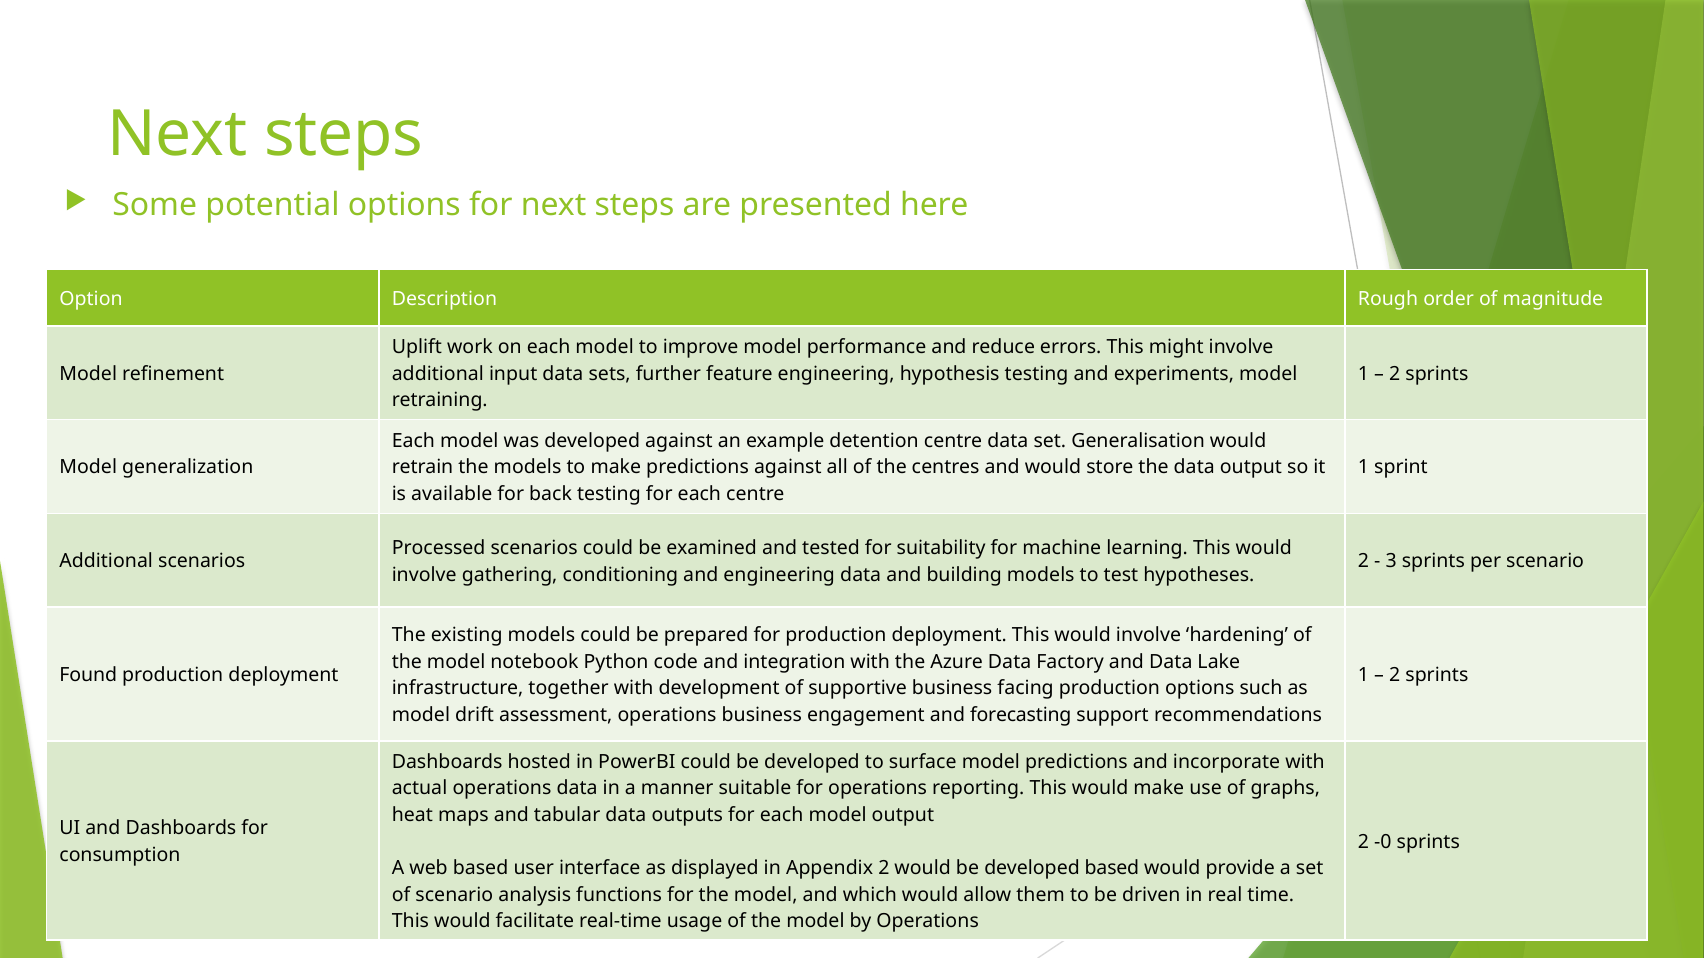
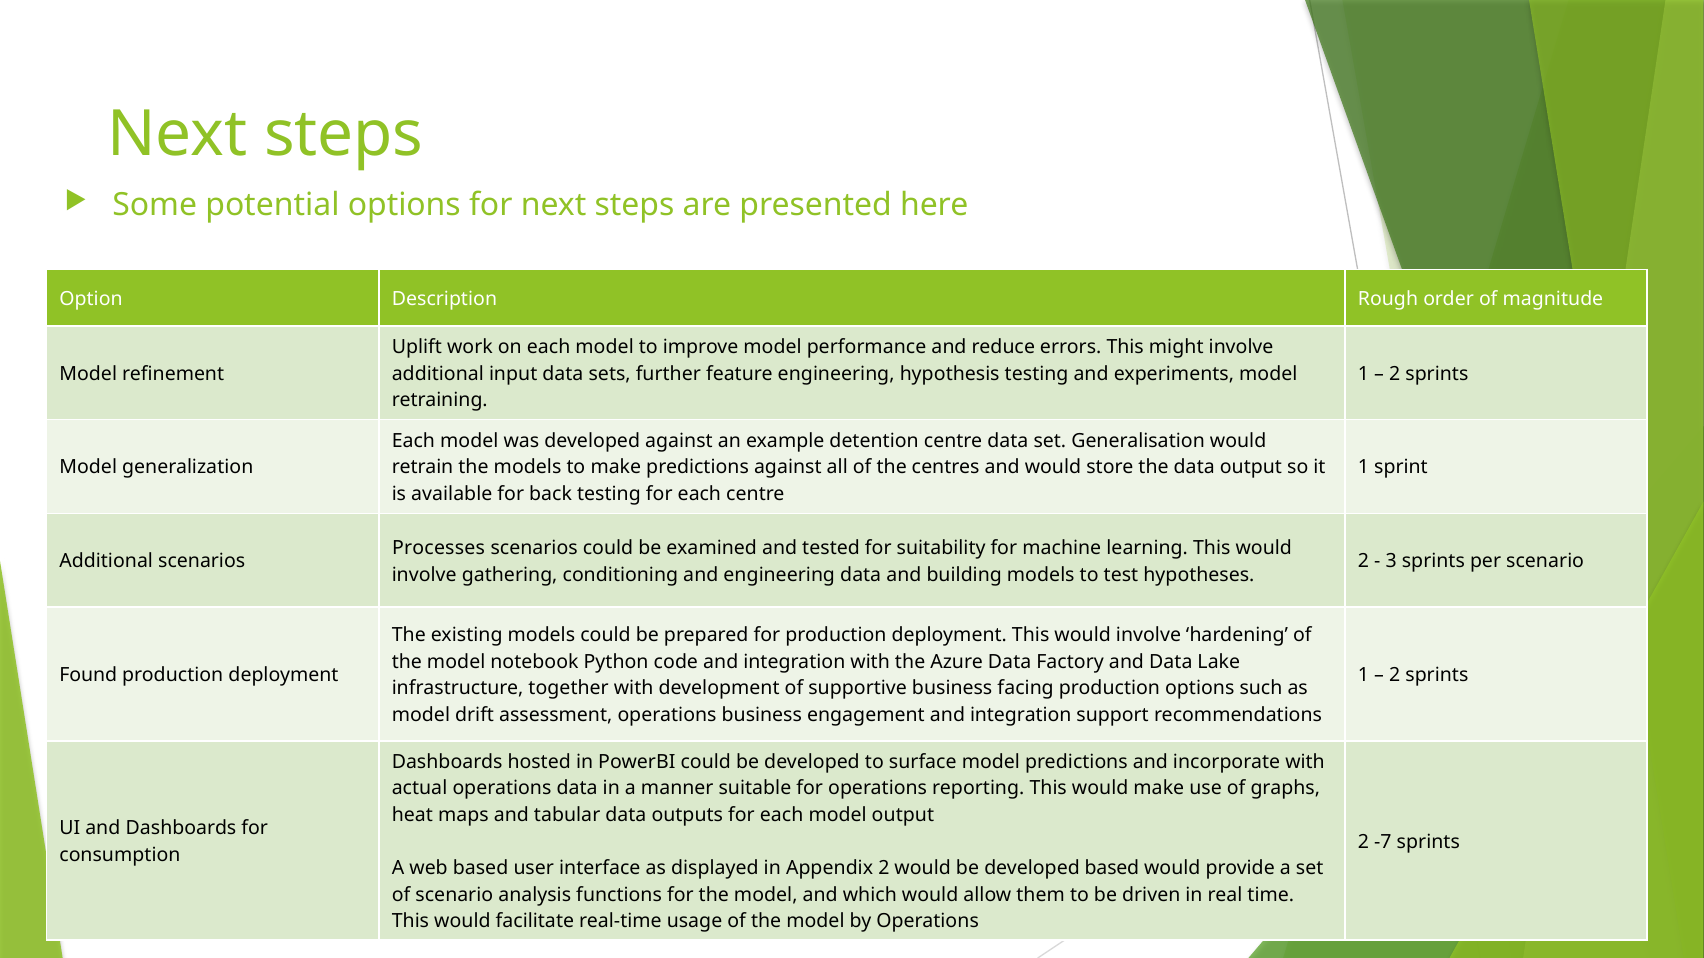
Processed: Processed -> Processes (439, 548)
engagement and forecasting: forecasting -> integration (1021, 715)
-0: -0 -> -7 (1383, 842)
